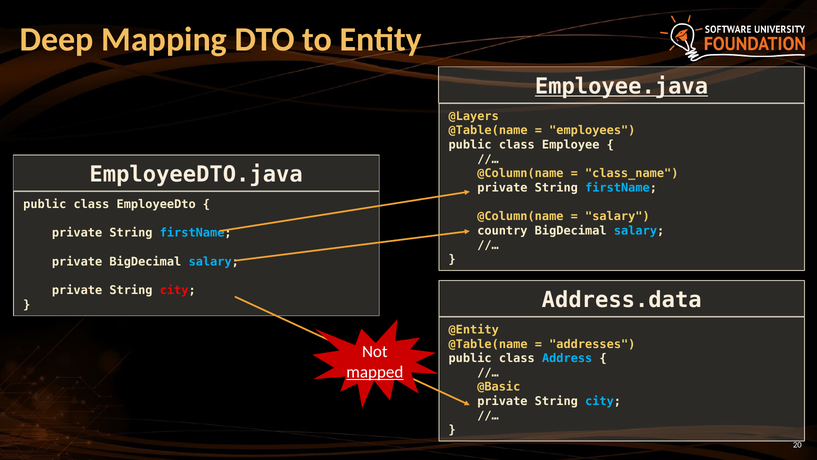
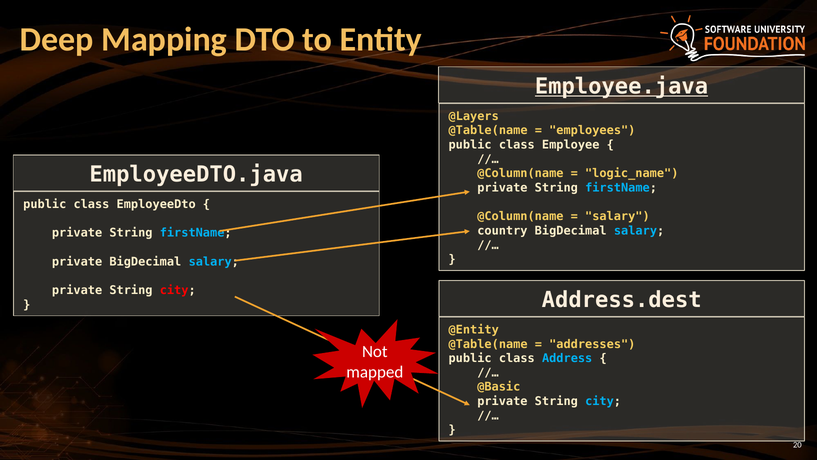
class_name: class_name -> logic_name (632, 173)
Address.data: Address.data -> Address.dest (622, 300)
mapped underline: present -> none (375, 372)
